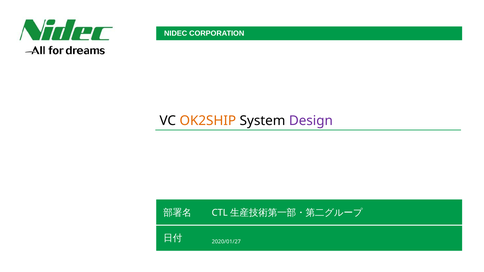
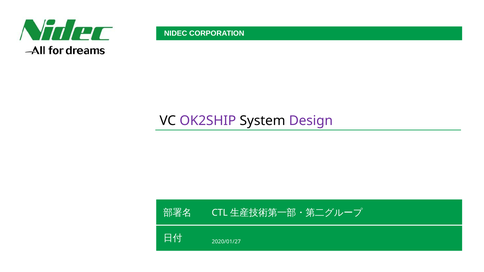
OK2SHIP colour: orange -> purple (208, 121)
